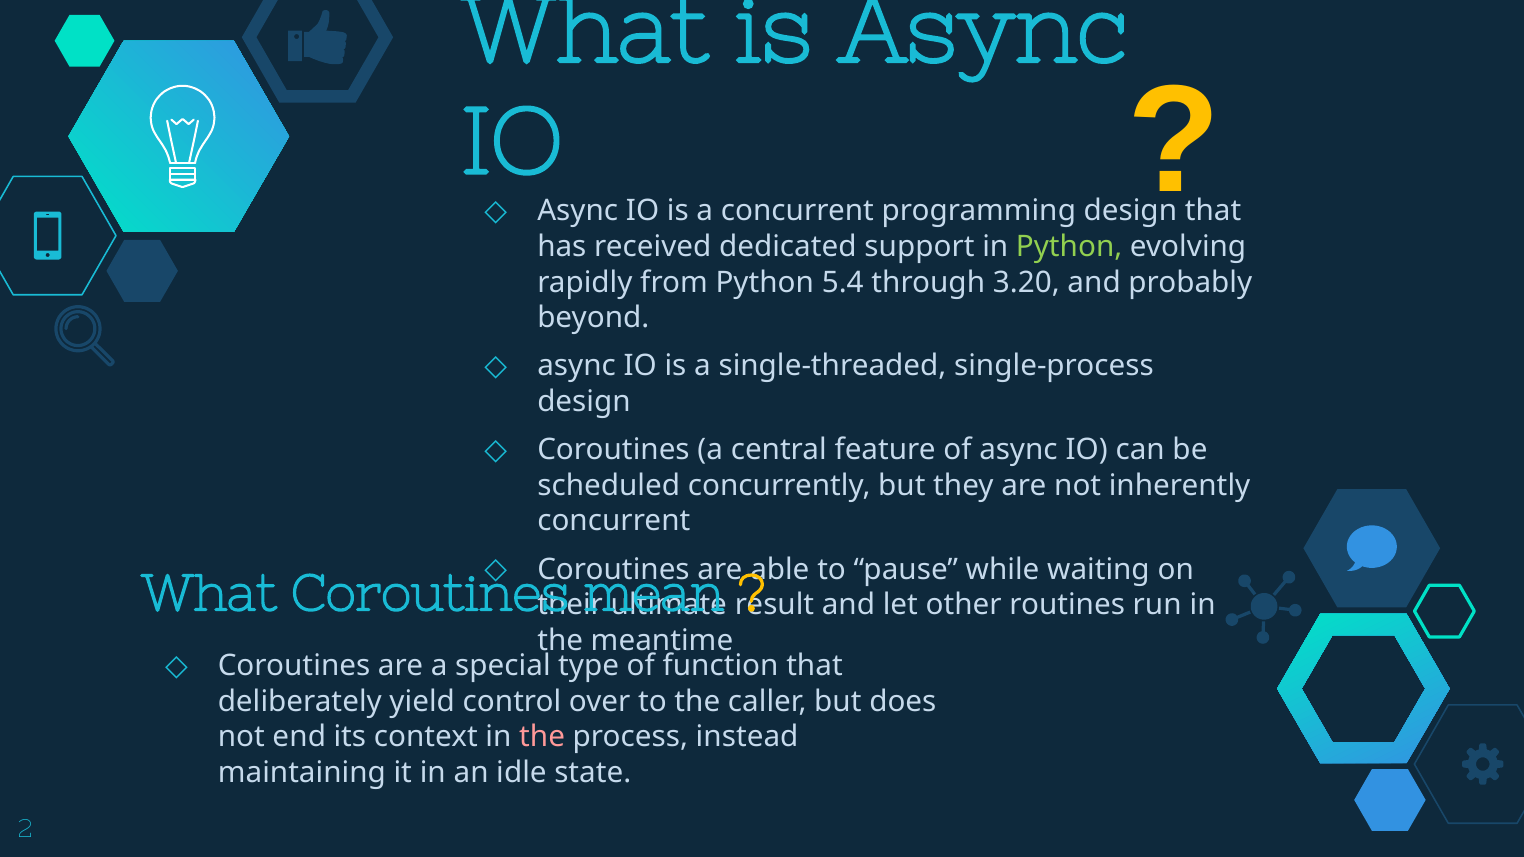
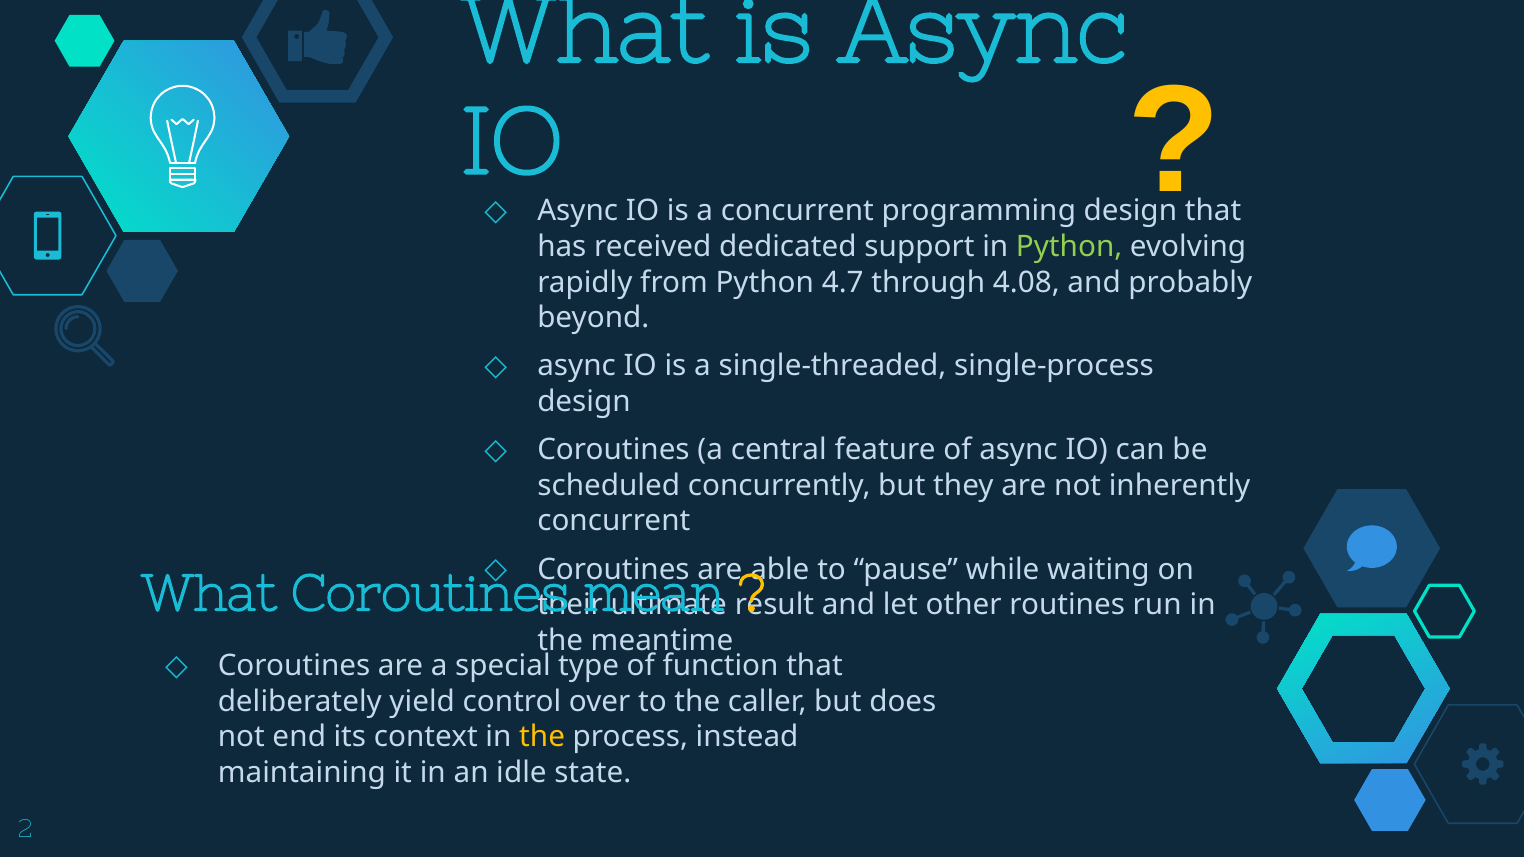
5.4: 5.4 -> 4.7 (843, 282)
3.20: 3.20 -> 4.08 (1026, 282)
the colour: pink -> yellow (542, 737)
